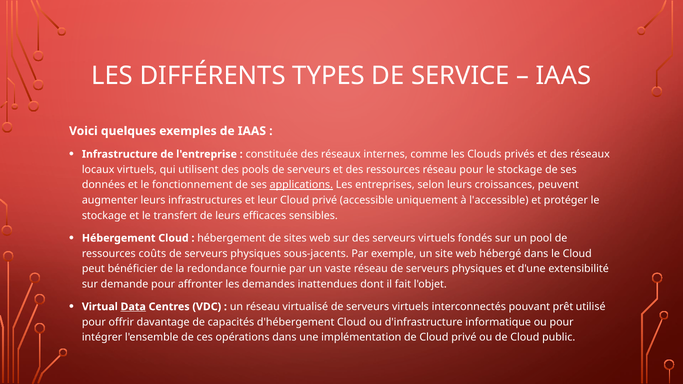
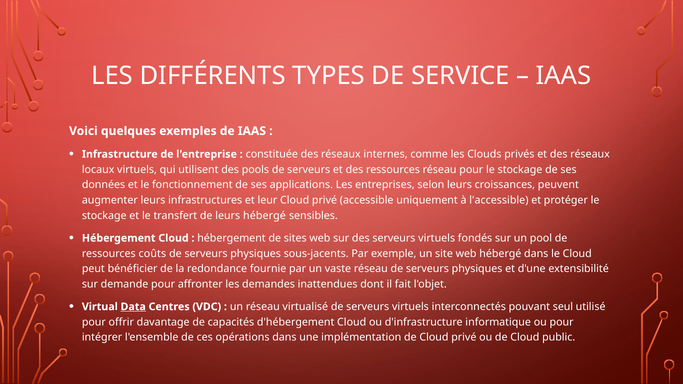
applications underline: present -> none (301, 185)
leurs efficaces: efficaces -> hébergé (264, 216)
prêt: prêt -> seul (563, 307)
